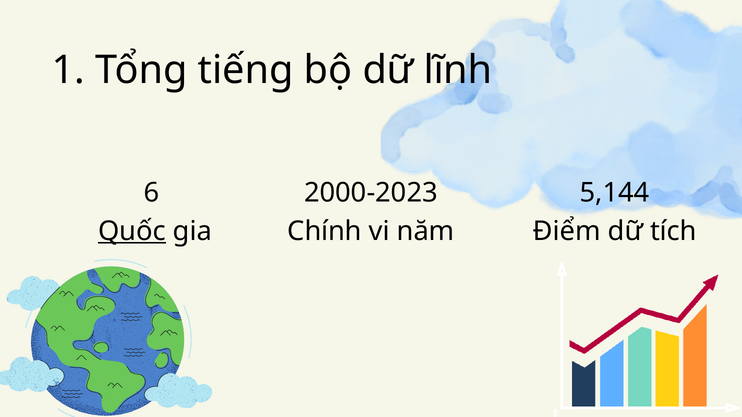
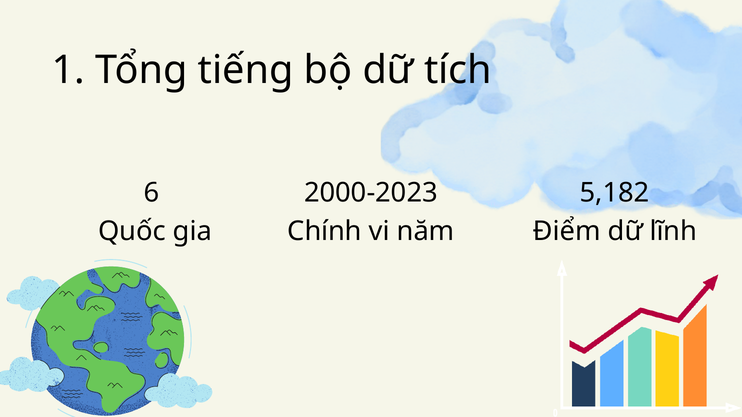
lĩnh: lĩnh -> tích (458, 70)
5,144: 5,144 -> 5,182 (615, 193)
Quốc underline: present -> none (132, 231)
tích: tích -> lĩnh (673, 231)
